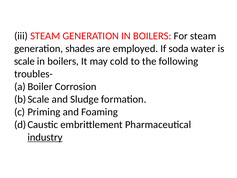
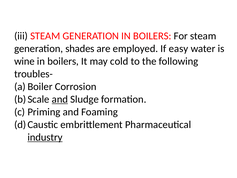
soda: soda -> easy (178, 49)
scale: scale -> wine (24, 61)
and underline: none -> present (60, 99)
